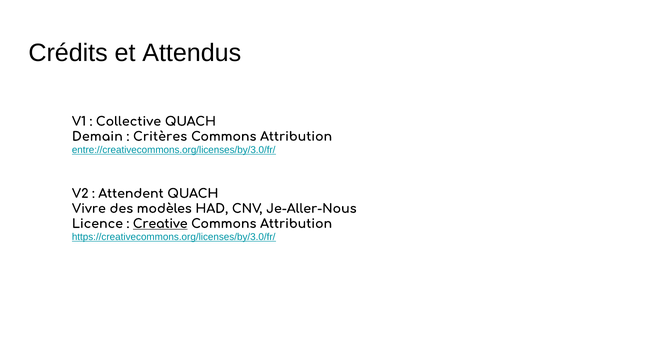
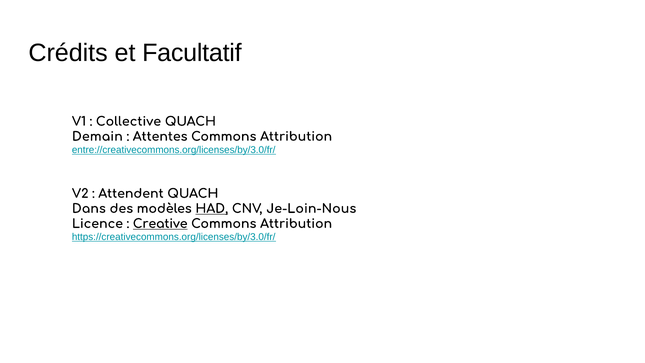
Attendus: Attendus -> Facultatif (192, 53)
Critères: Critères -> Attentes (160, 137)
Vivre: Vivre -> Dans (89, 209)
HAD underline: none -> present (212, 209)
Je-Aller-Nous: Je-Aller-Nous -> Je-Loin-Nous (311, 209)
